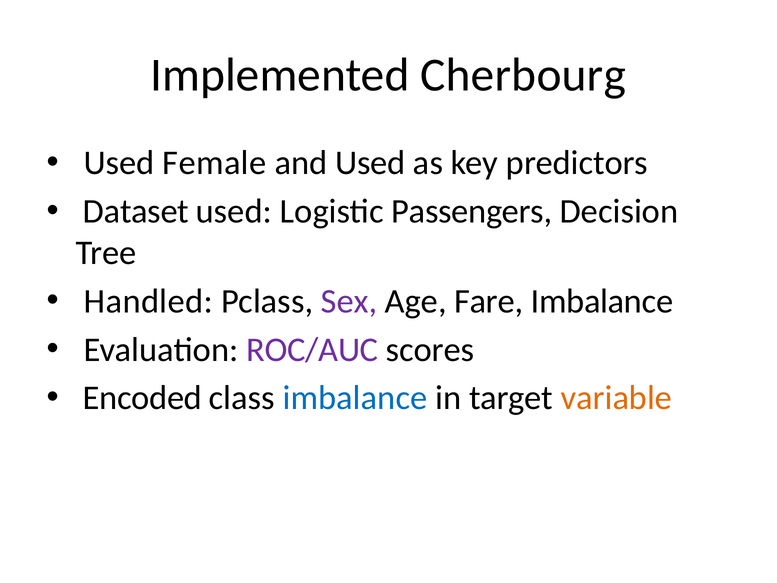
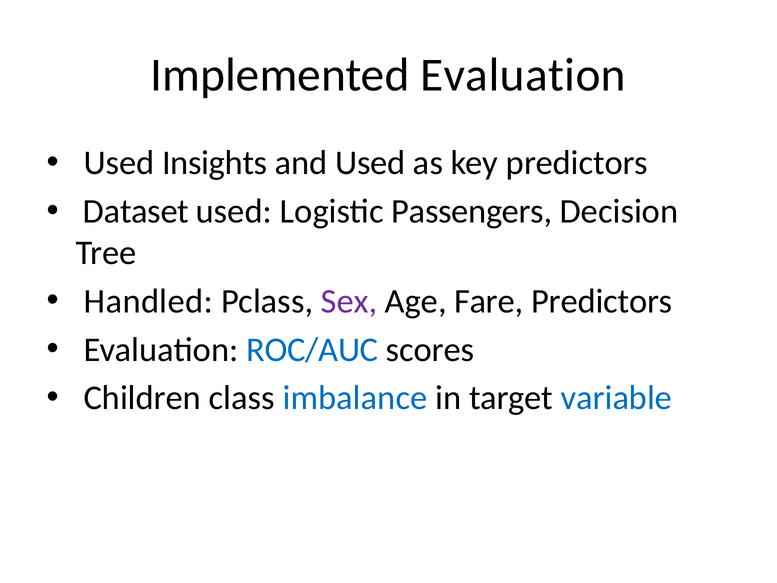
Implemented Cherbourg: Cherbourg -> Evaluation (523, 75)
Female: Female -> Insights (215, 163)
Fare Imbalance: Imbalance -> Predictors (602, 301)
ROC/AUC colour: purple -> blue (312, 350)
Encoded: Encoded -> Children (142, 398)
variable colour: orange -> blue (616, 398)
